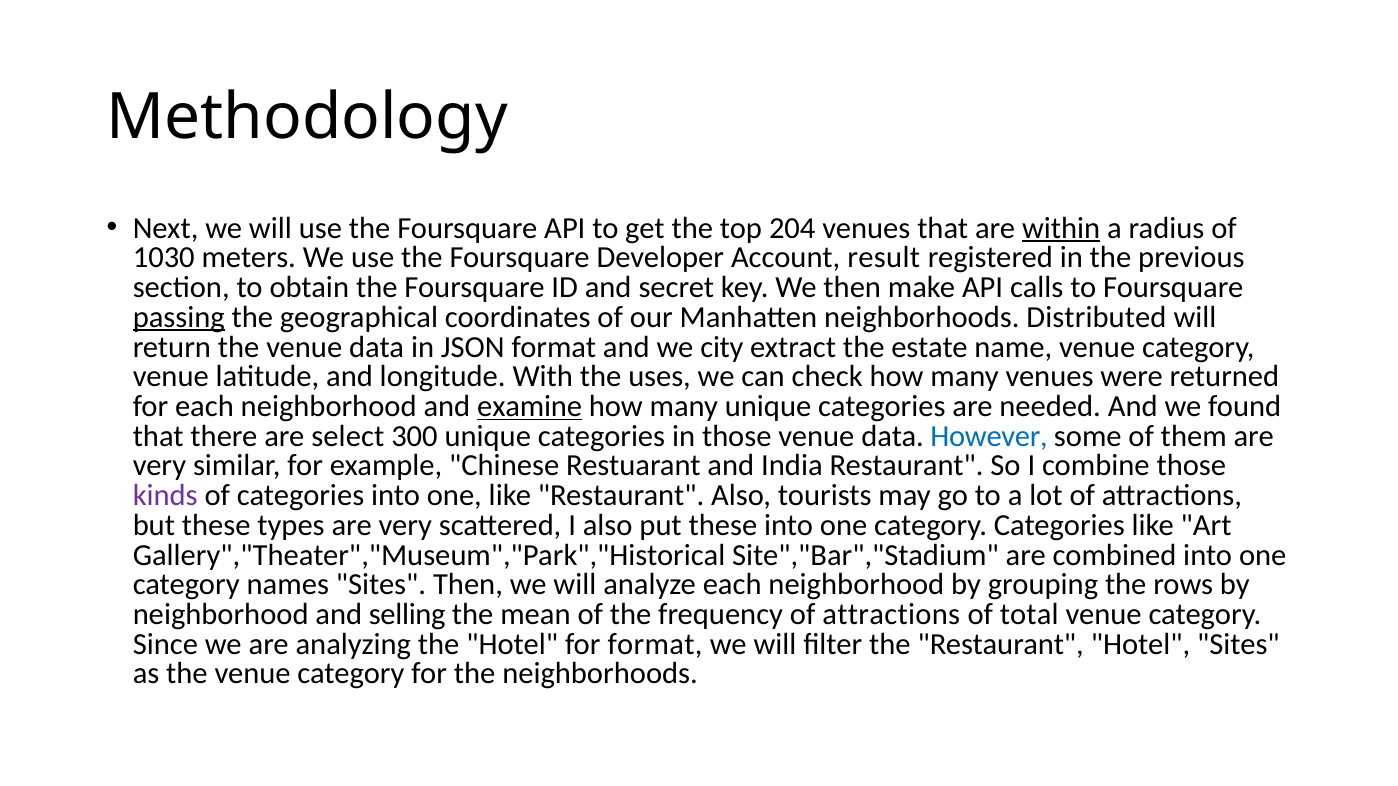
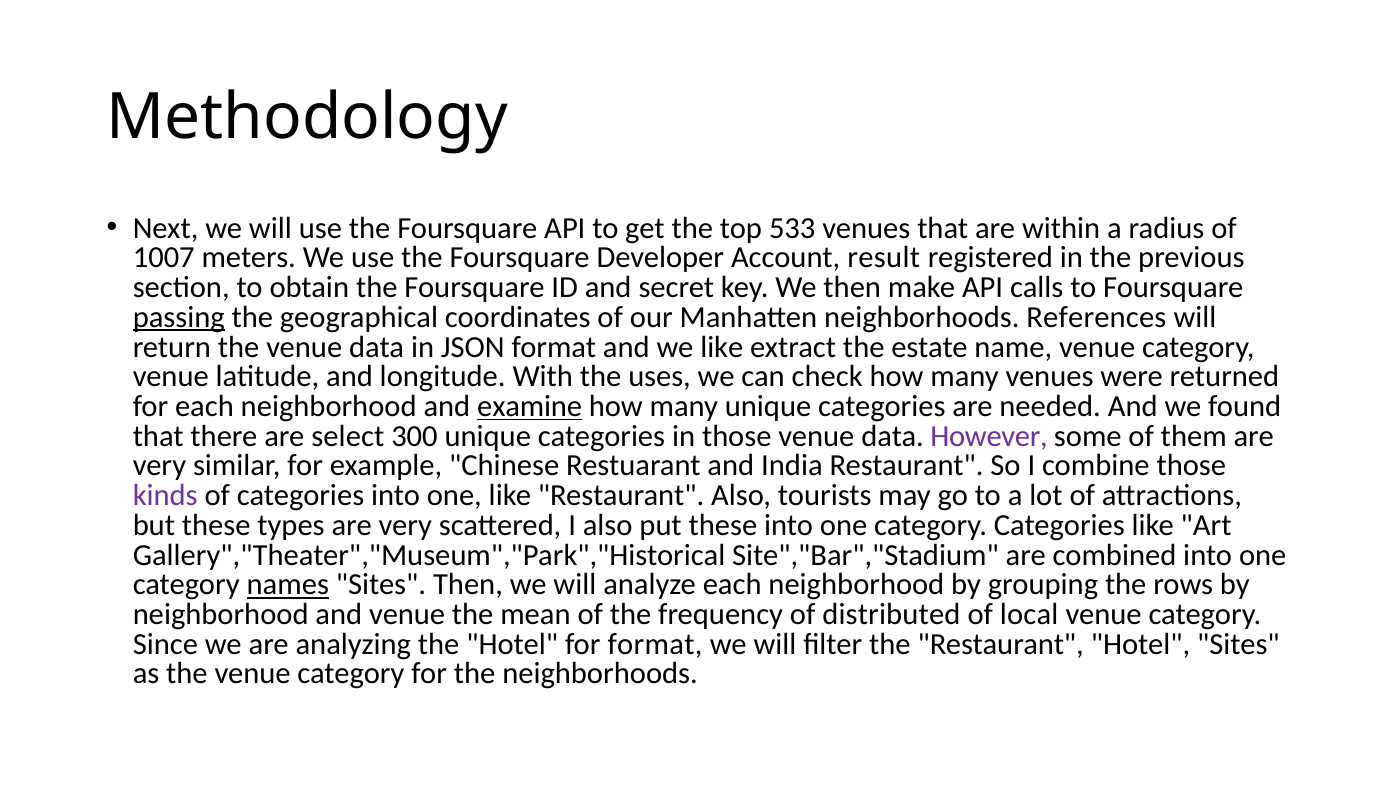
204: 204 -> 533 (792, 228)
within underline: present -> none (1061, 228)
1030: 1030 -> 1007 (164, 258)
Distributed: Distributed -> References (1096, 317)
we city: city -> like (722, 347)
However colour: blue -> purple (989, 436)
names underline: none -> present (288, 585)
and selling: selling -> venue (407, 615)
frequency of attractions: attractions -> distributed (891, 615)
total: total -> local (1029, 615)
